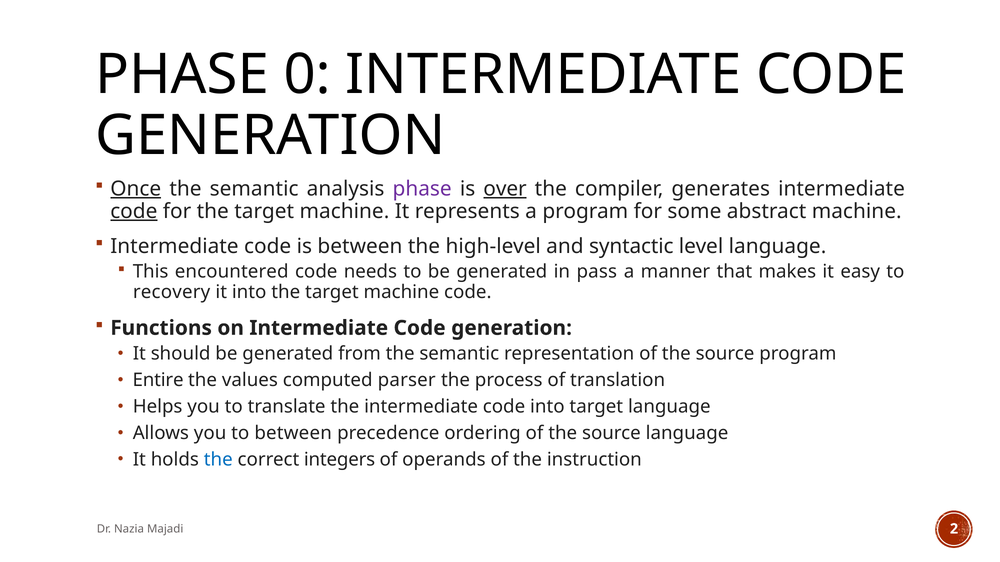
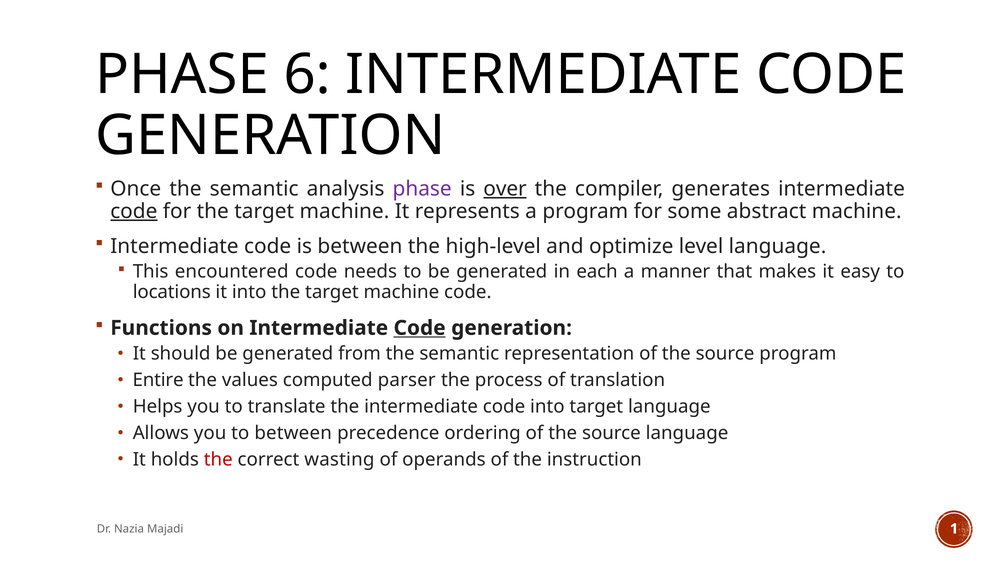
0: 0 -> 6 (307, 75)
Once underline: present -> none (136, 189)
syntactic: syntactic -> optimize (631, 246)
pass: pass -> each (597, 272)
recovery: recovery -> locations (172, 292)
Code underline: none -> present (420, 328)
the colour: blue -> red (218, 460)
integers: integers -> wasting (339, 460)
2: 2 -> 1 (954, 529)
